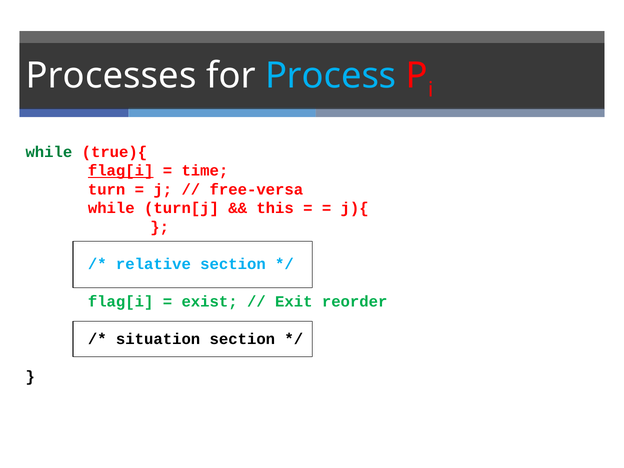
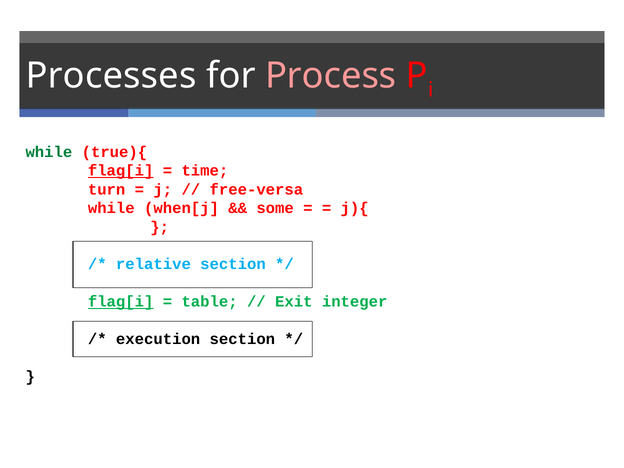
Process colour: light blue -> pink (331, 76)
turn[j: turn[j -> when[j (182, 208)
this: this -> some (275, 208)
flag[i underline: none -> present (121, 302)
exist: exist -> table (210, 302)
reorder: reorder -> integer (355, 302)
situation: situation -> execution (158, 339)
